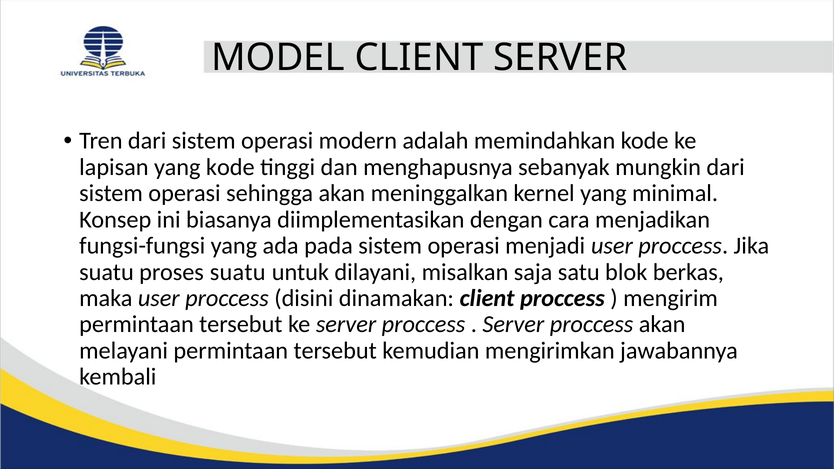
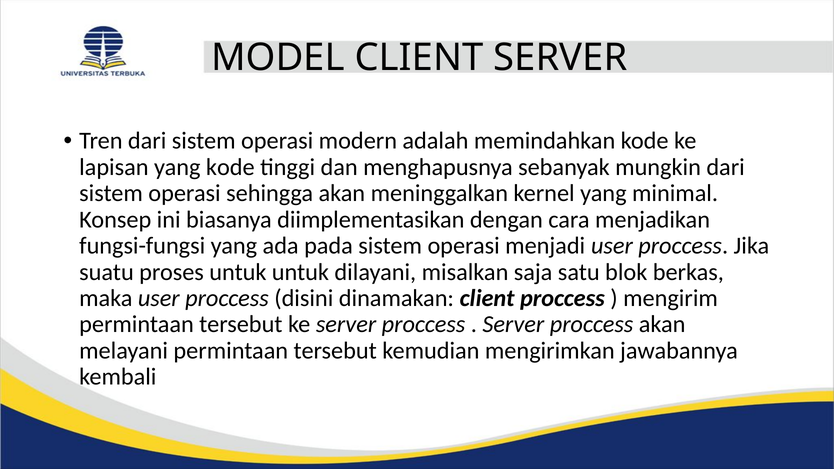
proses suatu: suatu -> untuk (238, 272)
